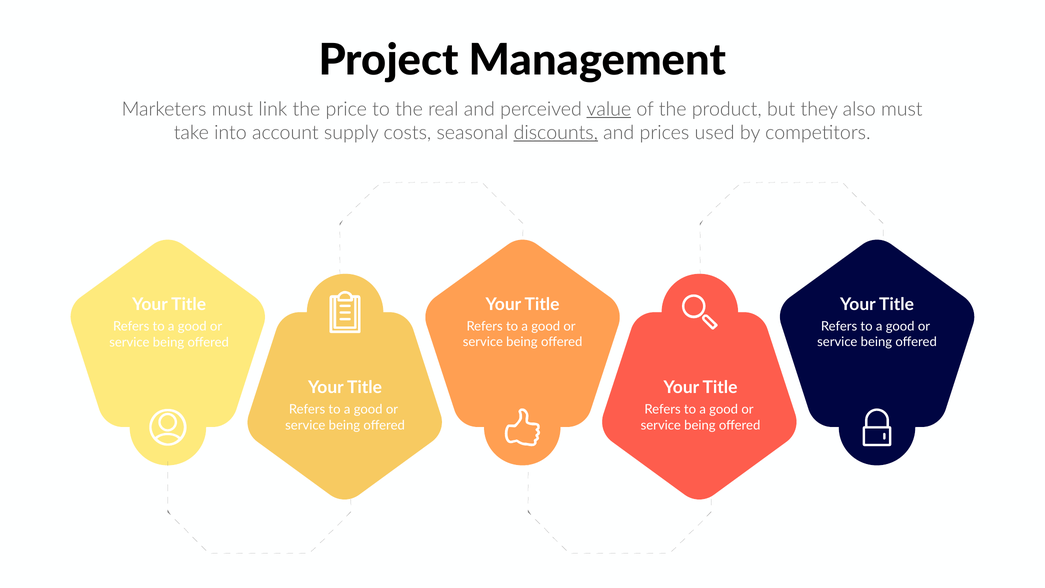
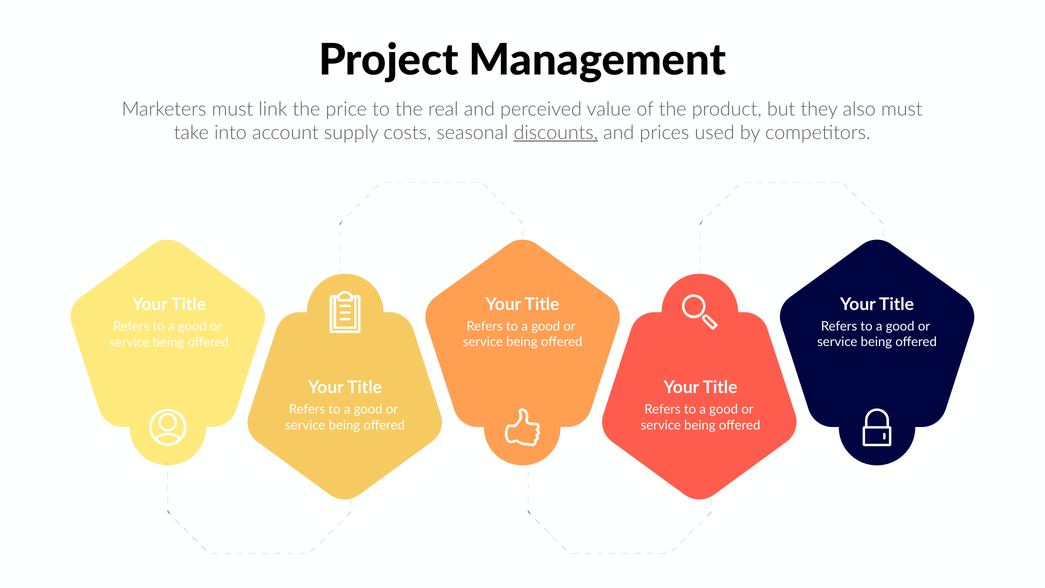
value underline: present -> none (609, 109)
